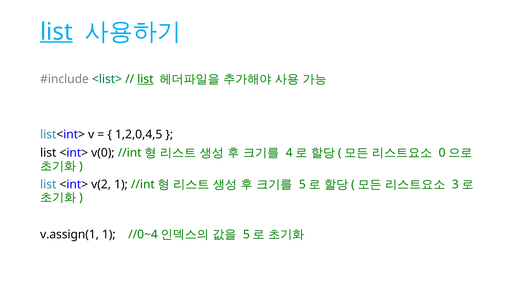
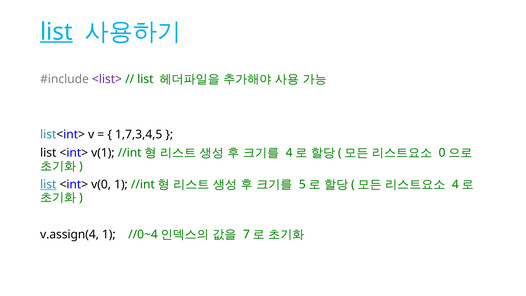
<list> colour: green -> purple (107, 79)
list underline: present -> none (145, 79)
1,2,0,4,5: 1,2,0,4,5 -> 1,7,3,4,5 (139, 134)
v(0: v(0 -> v(1 (103, 153)
list underline: none -> present (48, 184)
v(2: v(2 -> v(0 (101, 184)
3: 3 -> 4 (455, 184)
v.assign(1: v.assign(1 -> v.assign(4 (70, 234)
5: 5 -> 7 (246, 234)
